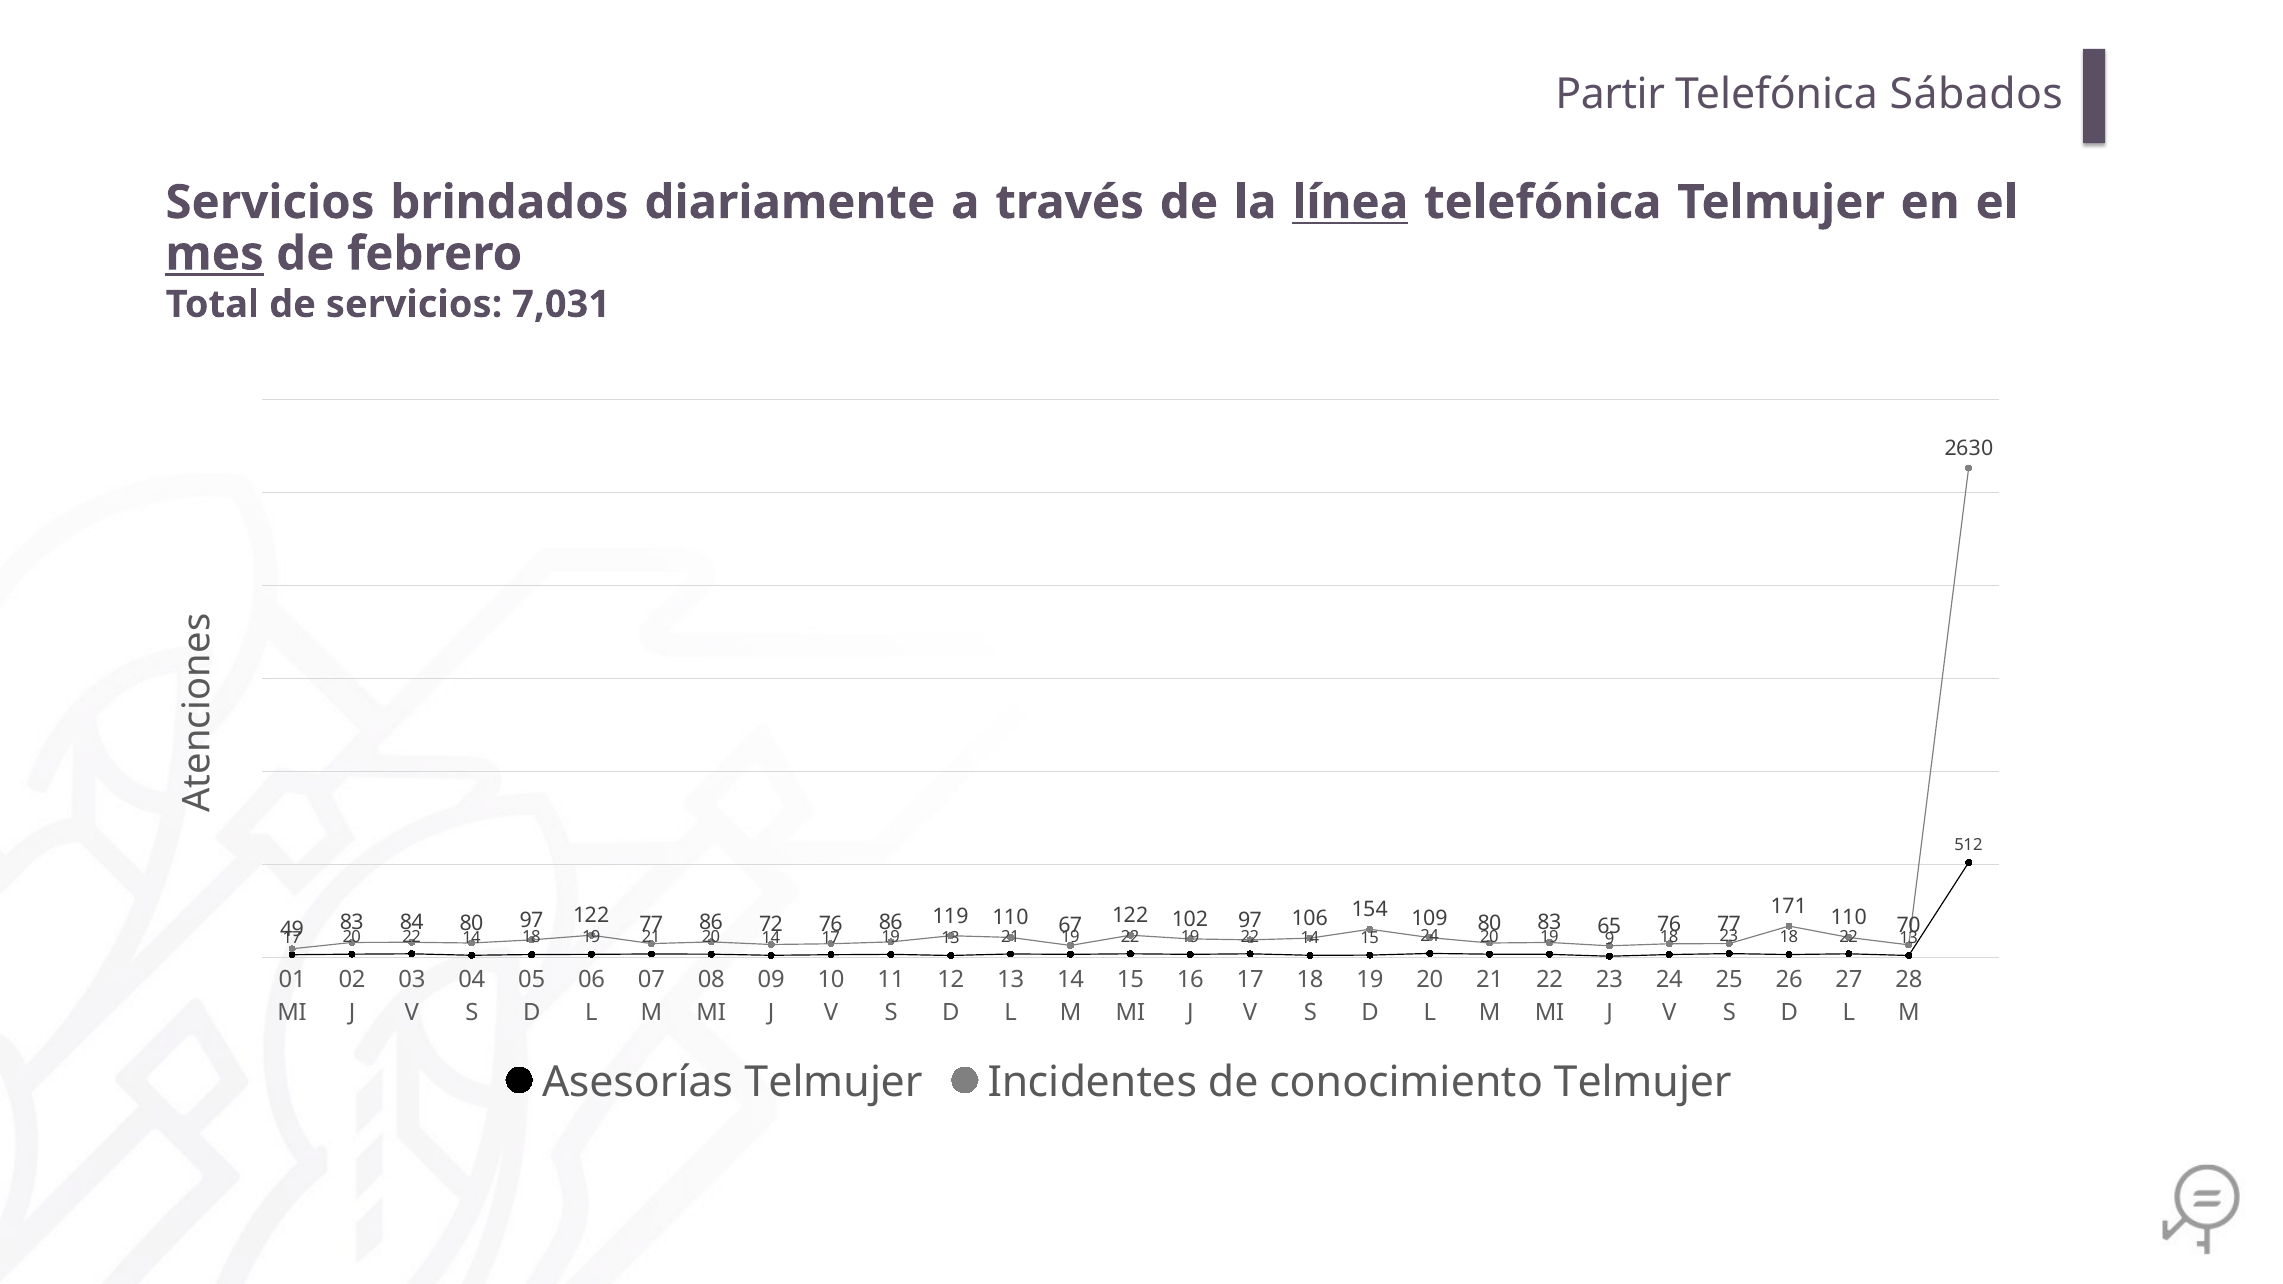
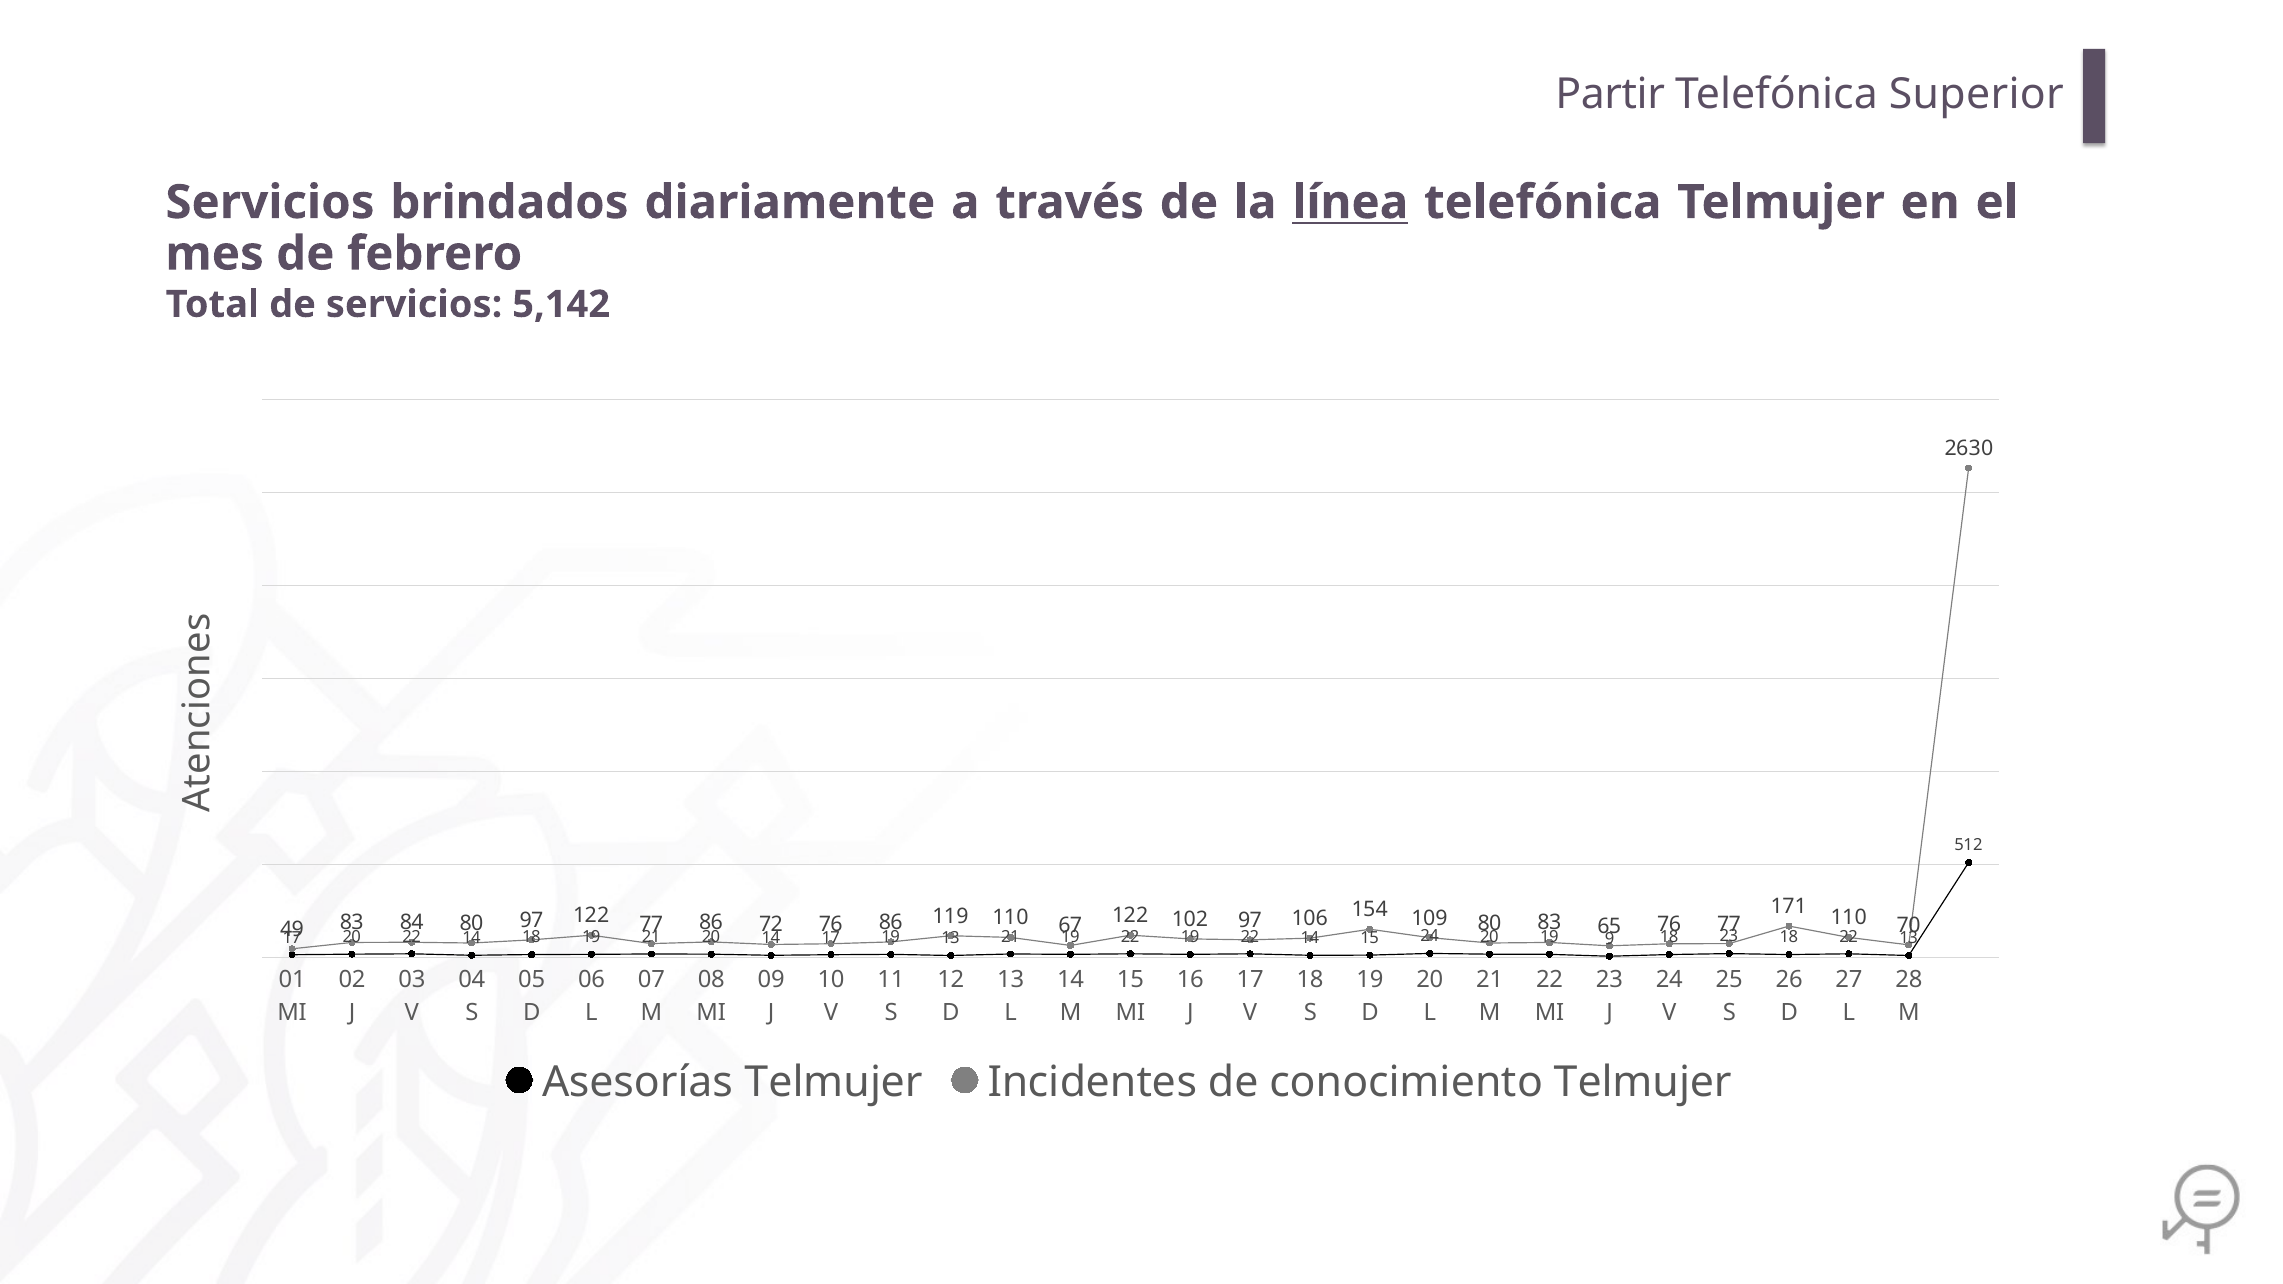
Sábados: Sábados -> Superior (1976, 95)
mes underline: present -> none (215, 254)
7,031: 7,031 -> 5,142 (561, 304)
